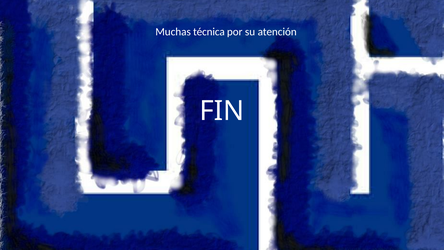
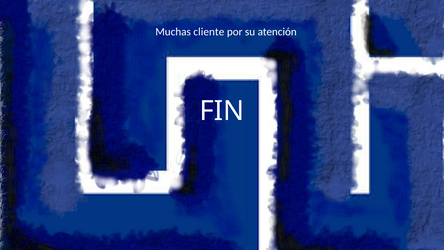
técnica: técnica -> cliente (209, 32)
